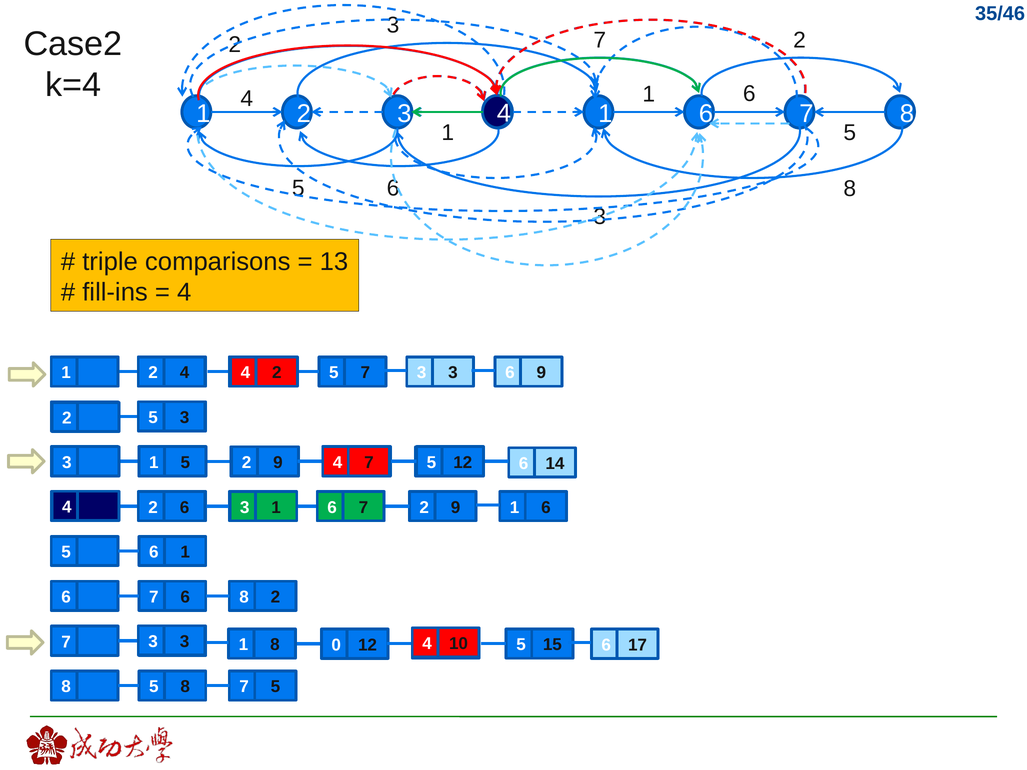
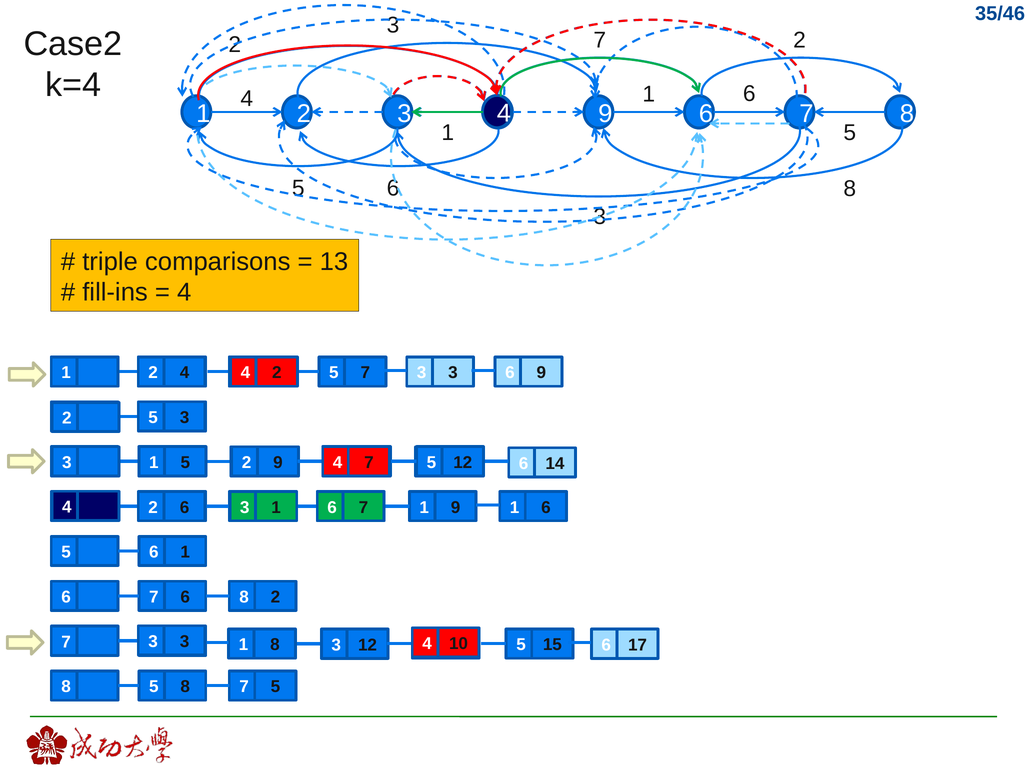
1: 1 -> 9 (605, 114)
2: 2 -> 1 (424, 508)
1 8 0: 0 -> 3 (336, 645)
